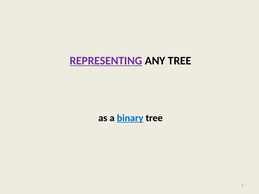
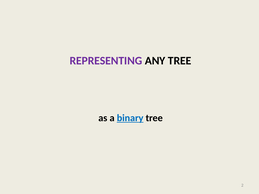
REPRESENTING underline: present -> none (106, 61)
